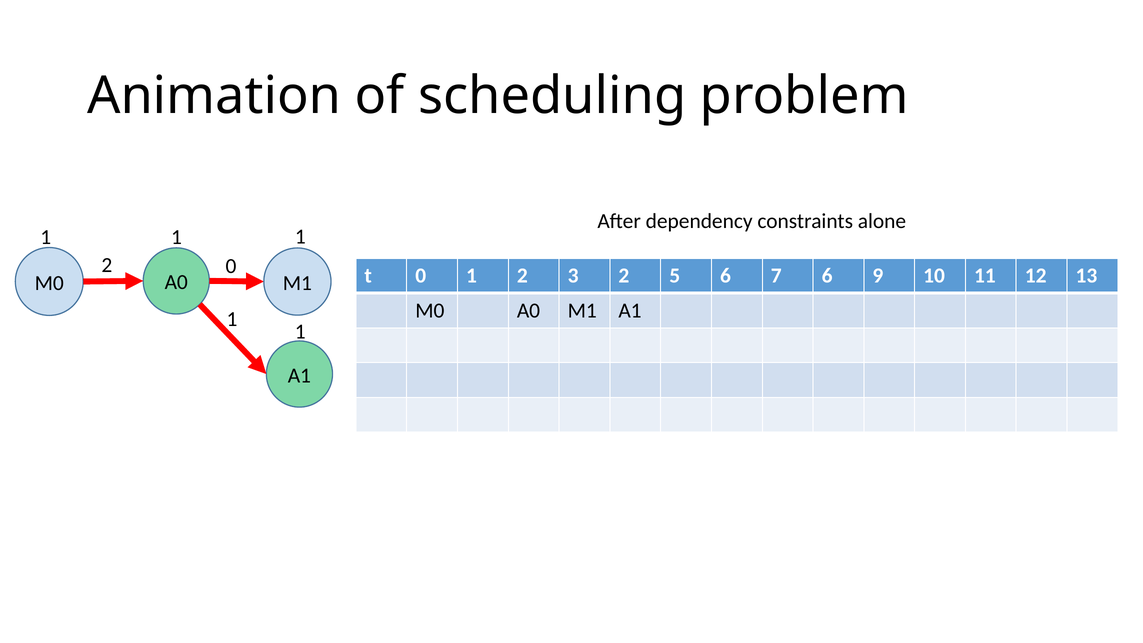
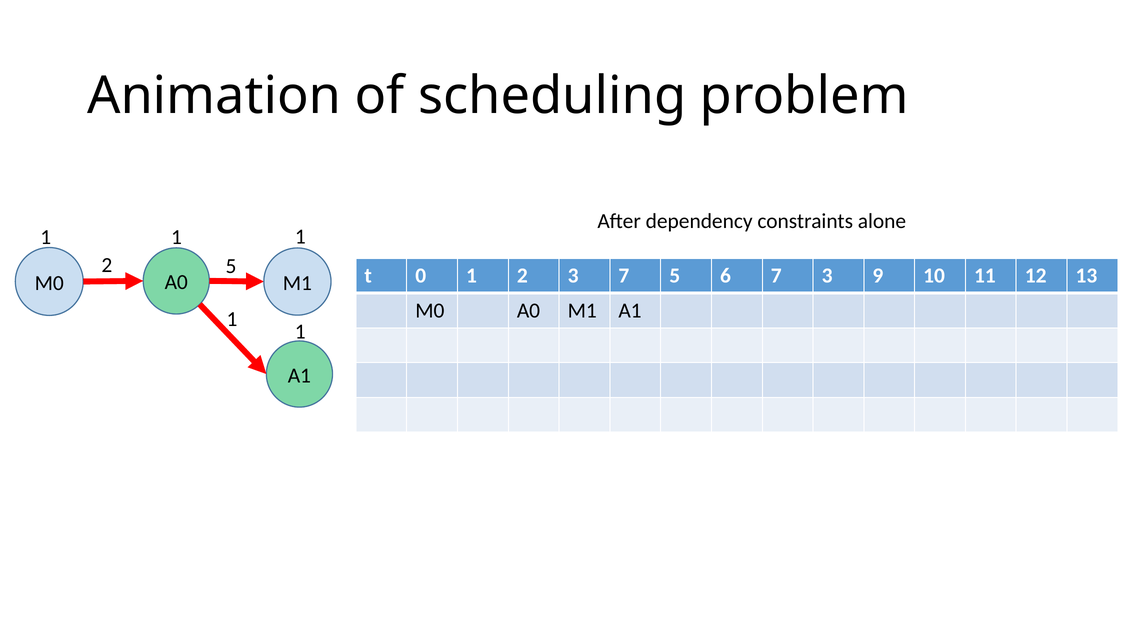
2 0: 0 -> 5 (231, 266)
3 2: 2 -> 7 (624, 276)
7 6: 6 -> 3 (827, 276)
